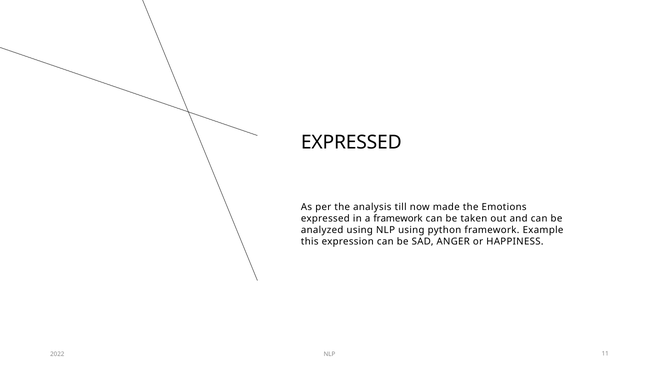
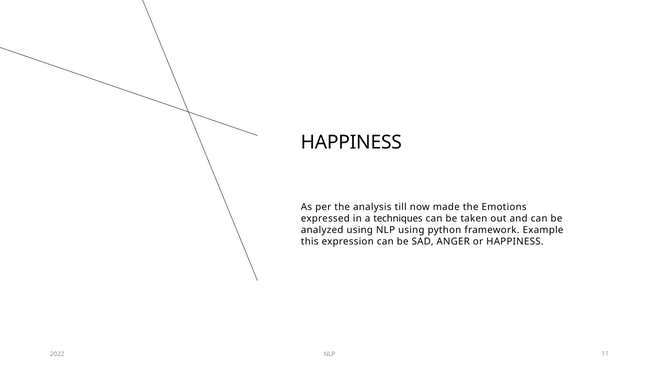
EXPRESSED: EXPRESSED -> HAPPINESS (351, 142)
a framework: framework -> techniques (398, 218)
